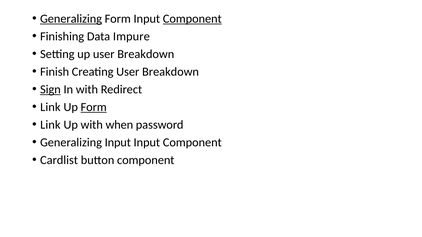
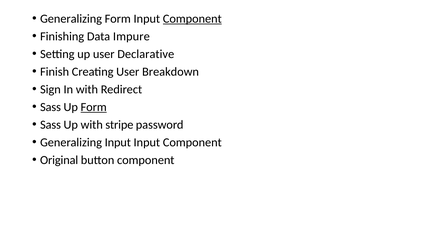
Generalizing underline: present -> none (71, 19)
up user Breakdown: Breakdown -> Declarative (146, 54)
Sign underline: present -> none (50, 89)
Link: Link -> Sass (50, 107)
Link: Link -> Sass (50, 125)
when: when -> stripe (119, 125)
Cardlist: Cardlist -> Original (59, 160)
